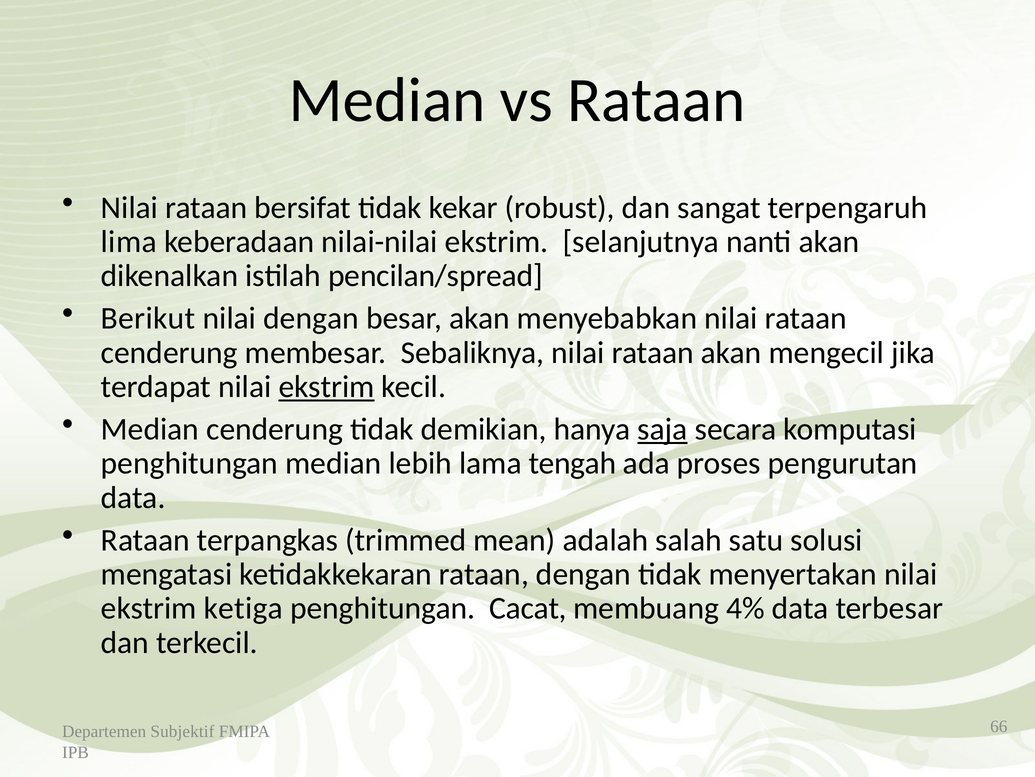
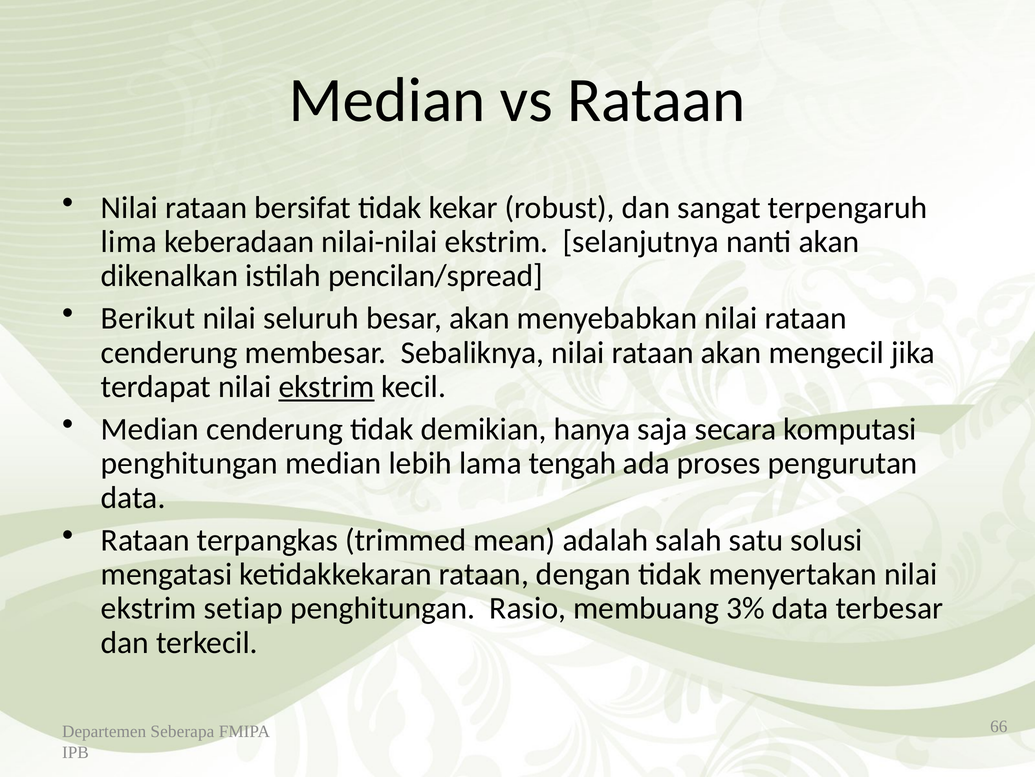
nilai dengan: dengan -> seluruh (311, 318)
saja underline: present -> none (663, 429)
ketiga: ketiga -> setiap (243, 608)
Cacat: Cacat -> Rasio (528, 608)
4%: 4% -> 3% (745, 608)
Subjektif: Subjektif -> Seberapa (182, 731)
